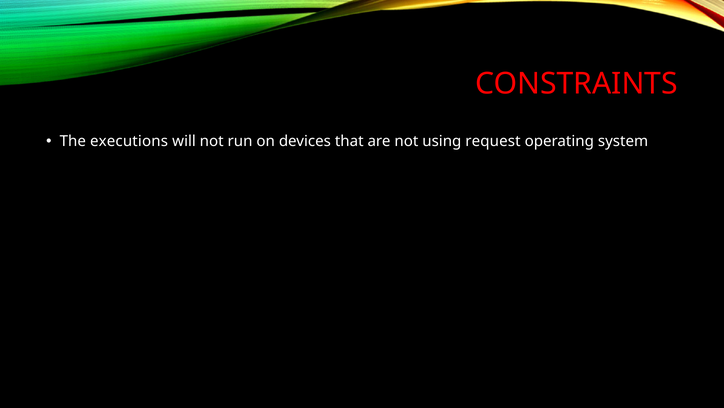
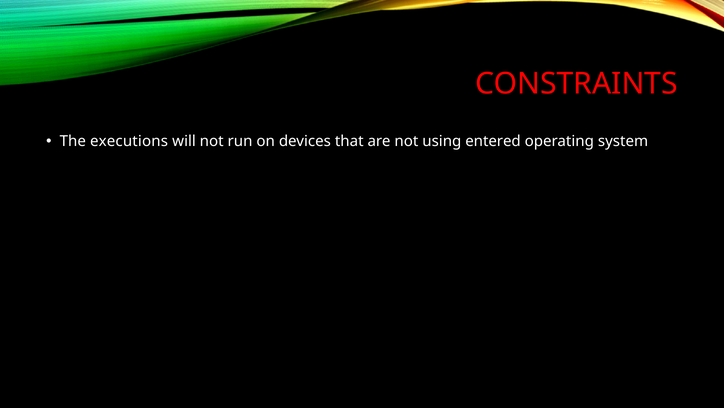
request: request -> entered (493, 141)
